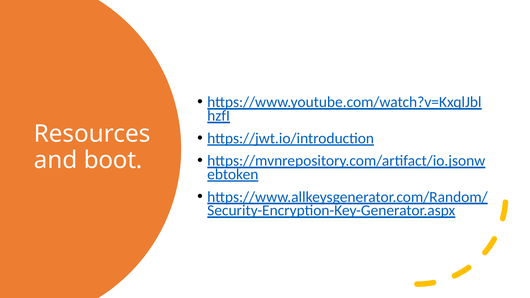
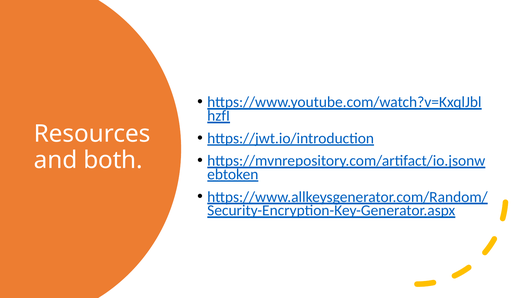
boot: boot -> both (113, 160)
